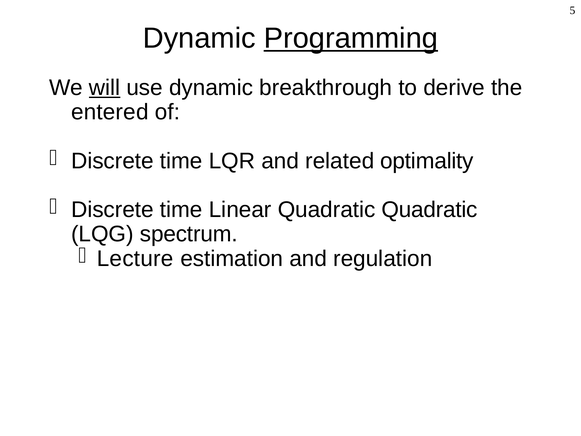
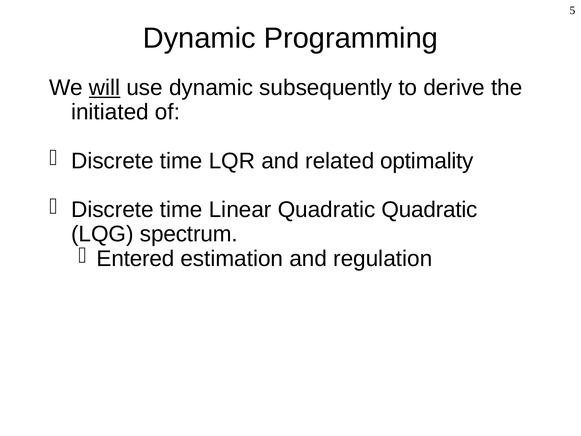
Programming underline: present -> none (351, 38)
breakthrough: breakthrough -> subsequently (326, 88)
entered: entered -> initiated (110, 112)
Lecture: Lecture -> Entered (135, 258)
